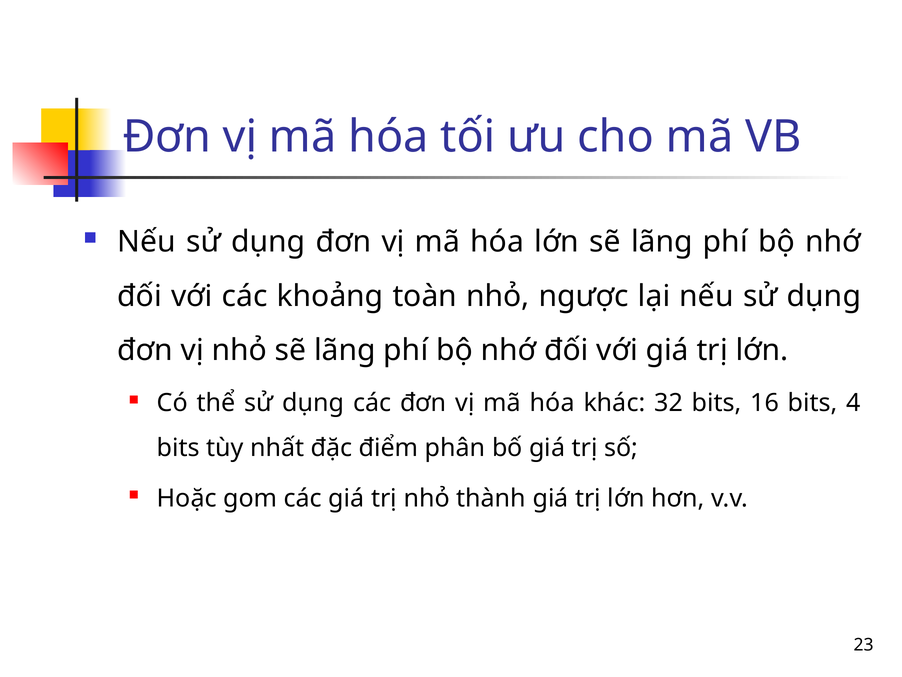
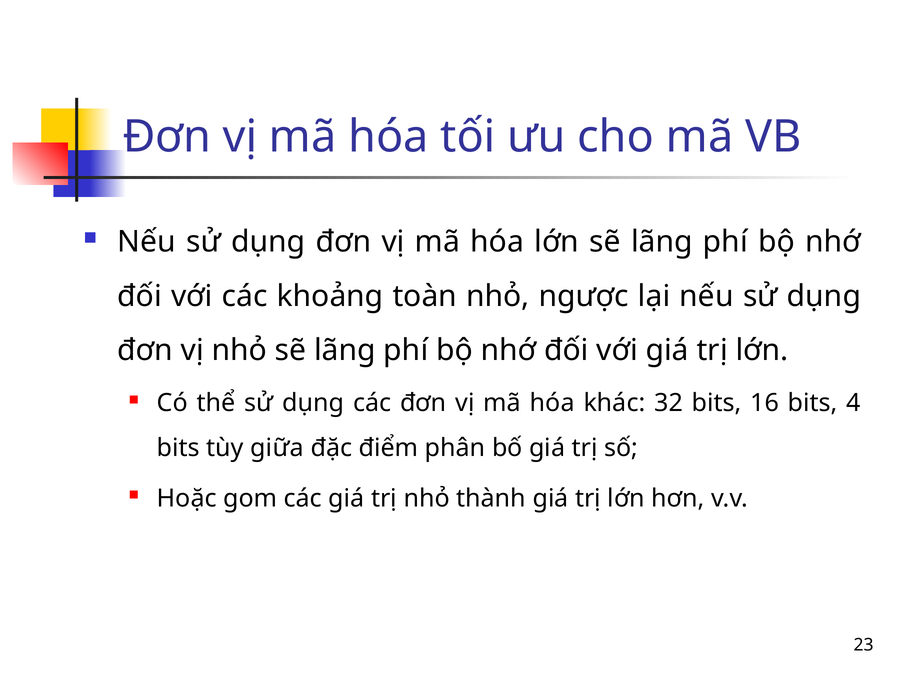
nhất: nhất -> giữa (277, 448)
